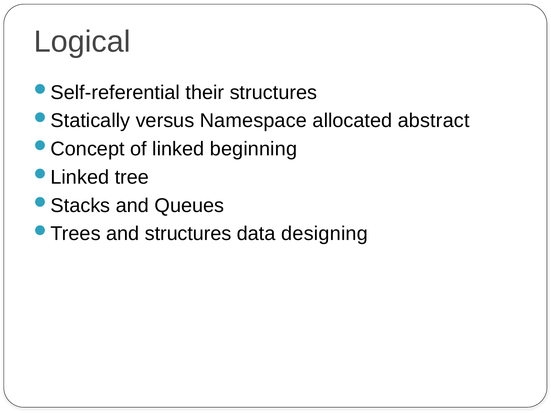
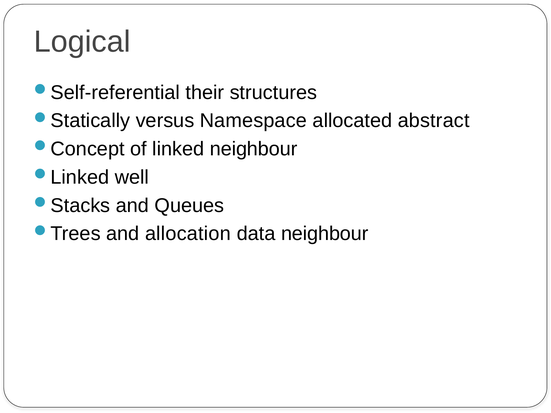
linked beginning: beginning -> neighbour (254, 149)
tree: tree -> well (132, 177)
and structures: structures -> allocation (188, 234)
data designing: designing -> neighbour (325, 234)
